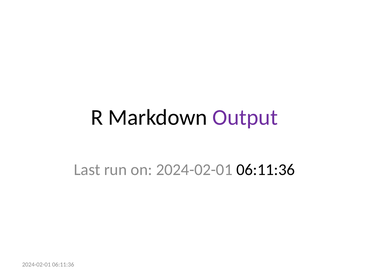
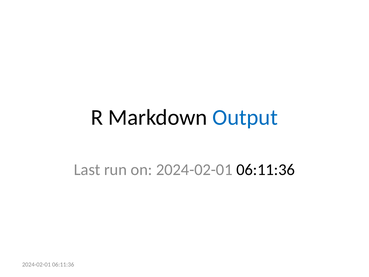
Output colour: purple -> blue (245, 117)
